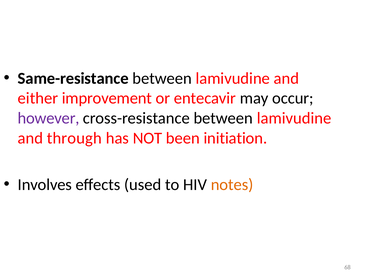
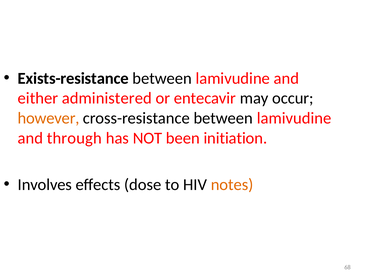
Same-resistance: Same-resistance -> Exists-resistance (73, 78)
improvement: improvement -> administered (107, 98)
however colour: purple -> orange (48, 118)
used: used -> dose (143, 184)
